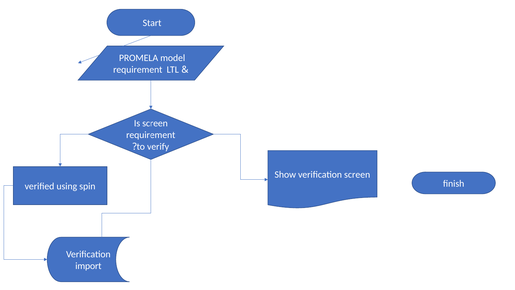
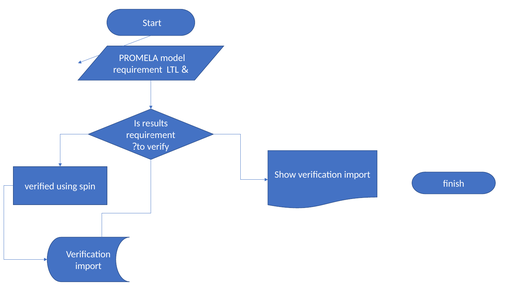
Is screen: screen -> results (155, 123)
Show verification screen: screen -> import (357, 174)
